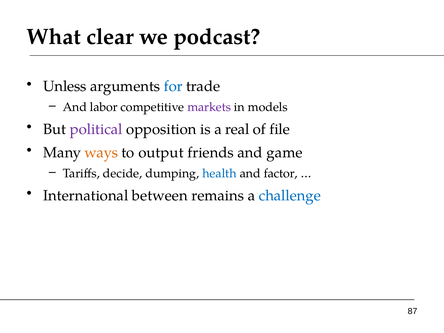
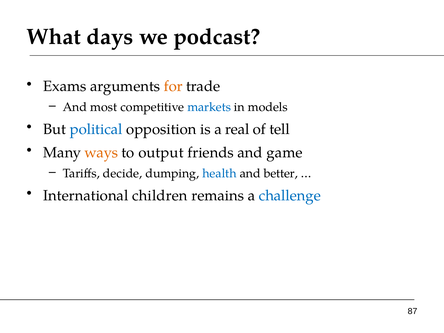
clear: clear -> days (110, 37)
Unless: Unless -> Exams (65, 86)
for colour: blue -> orange (173, 86)
labor: labor -> most (104, 107)
markets colour: purple -> blue (209, 107)
political colour: purple -> blue (96, 129)
file: file -> tell (280, 129)
factor: factor -> better (281, 173)
between: between -> children (160, 195)
